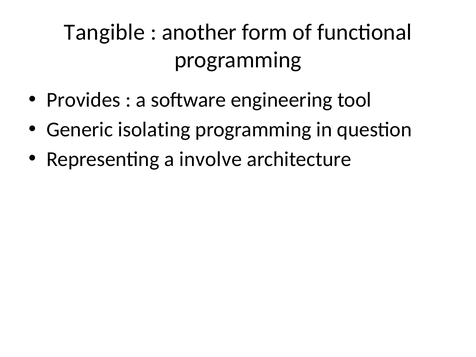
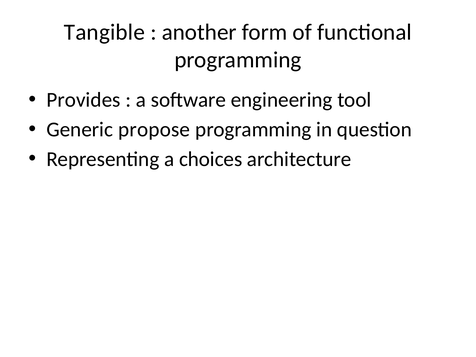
isolating: isolating -> propose (154, 129)
involve: involve -> choices (211, 159)
